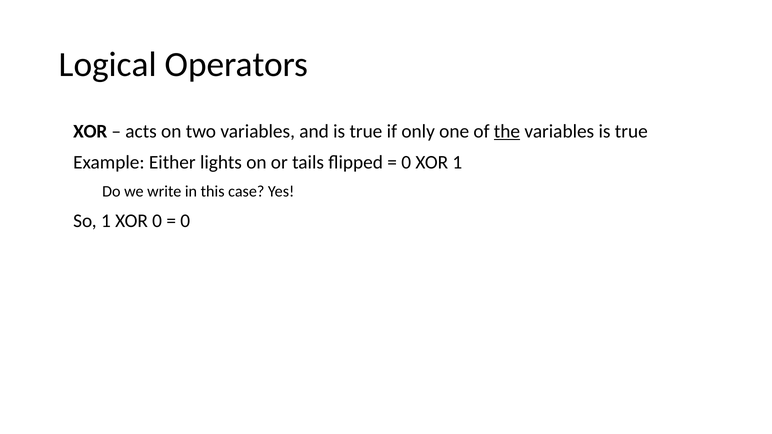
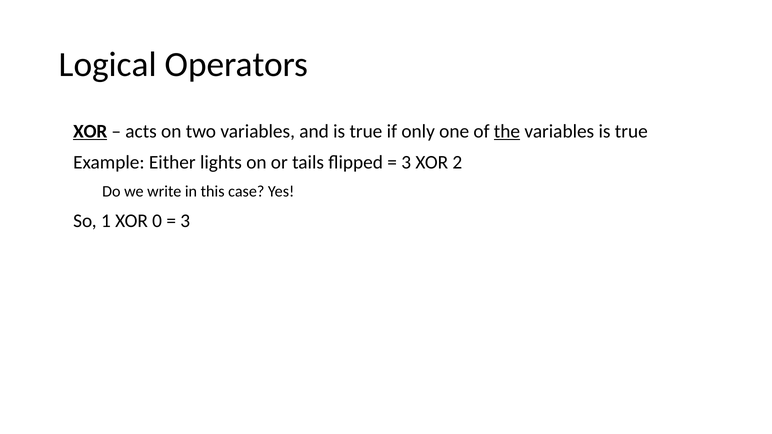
XOR underline: none -> present (90, 131)
0: 0 -> 3 (406, 163)
XOR 1: 1 -> 2 (457, 163)
0: 0 -> 3 (185, 221)
